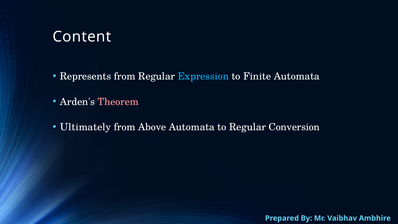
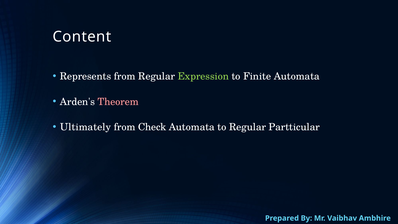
Expression colour: light blue -> light green (203, 76)
Above: Above -> Check (152, 127)
Conversion: Conversion -> Partticular (294, 127)
